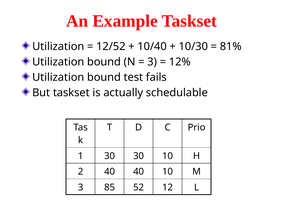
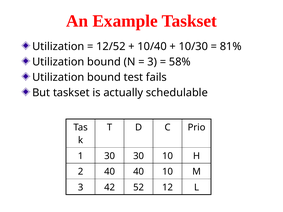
12%: 12% -> 58% (180, 62)
85: 85 -> 42 (110, 188)
